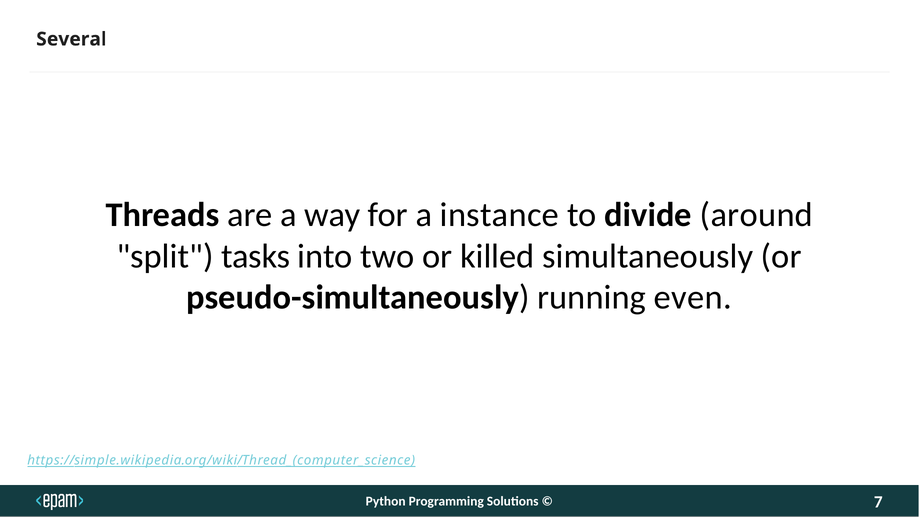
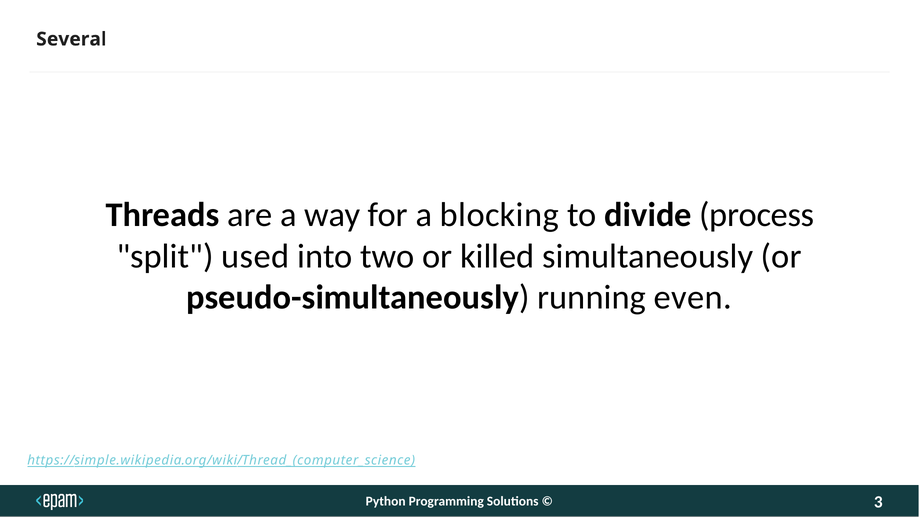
instance: instance -> blocking (499, 215)
around: around -> process (757, 215)
tasks: tasks -> used (255, 256)
7: 7 -> 3 (878, 502)
